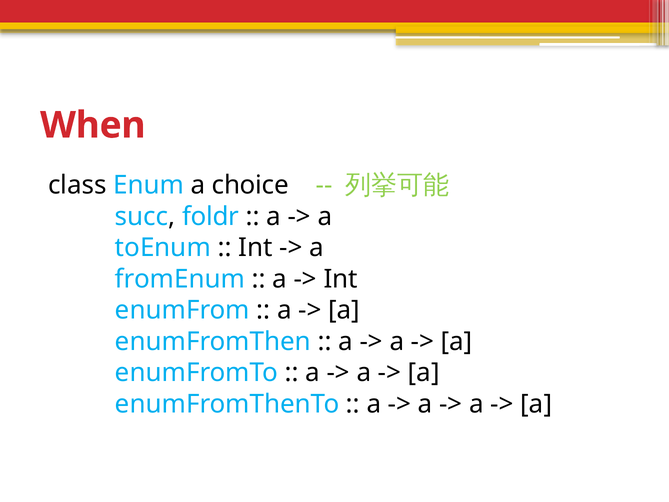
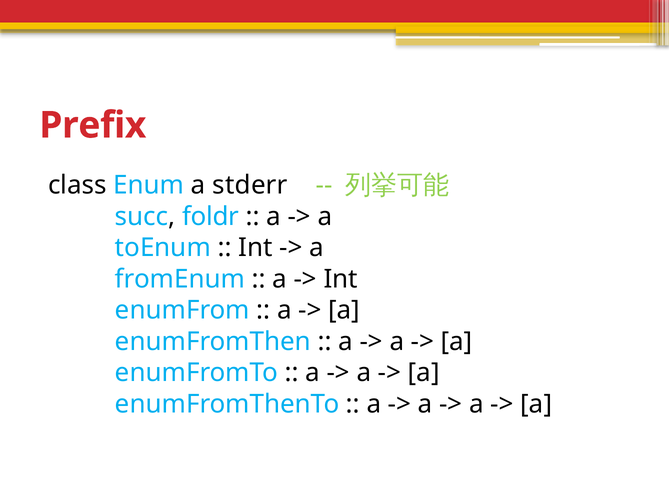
When: When -> Prefix (93, 125)
choice: choice -> stderr (250, 185)
